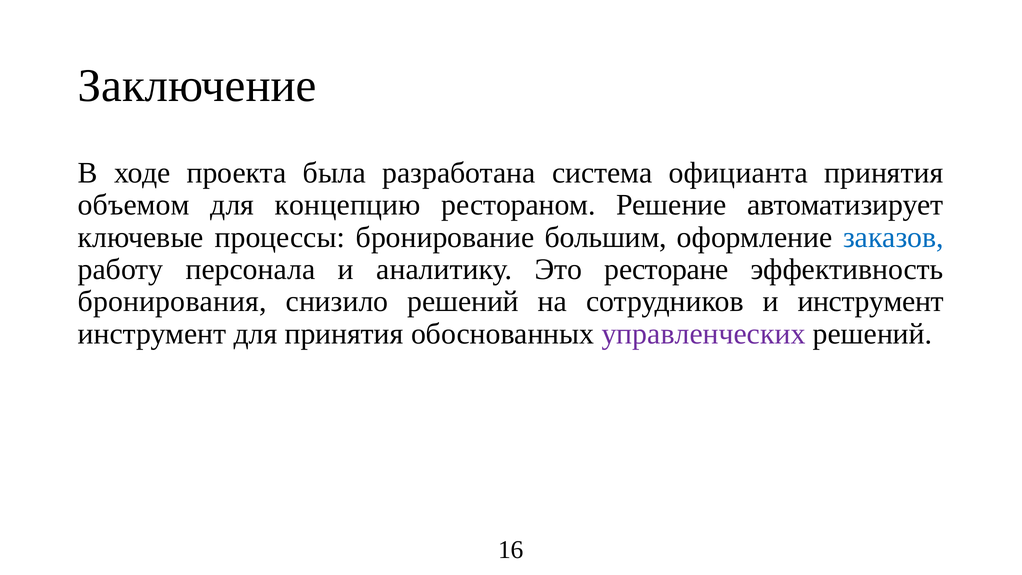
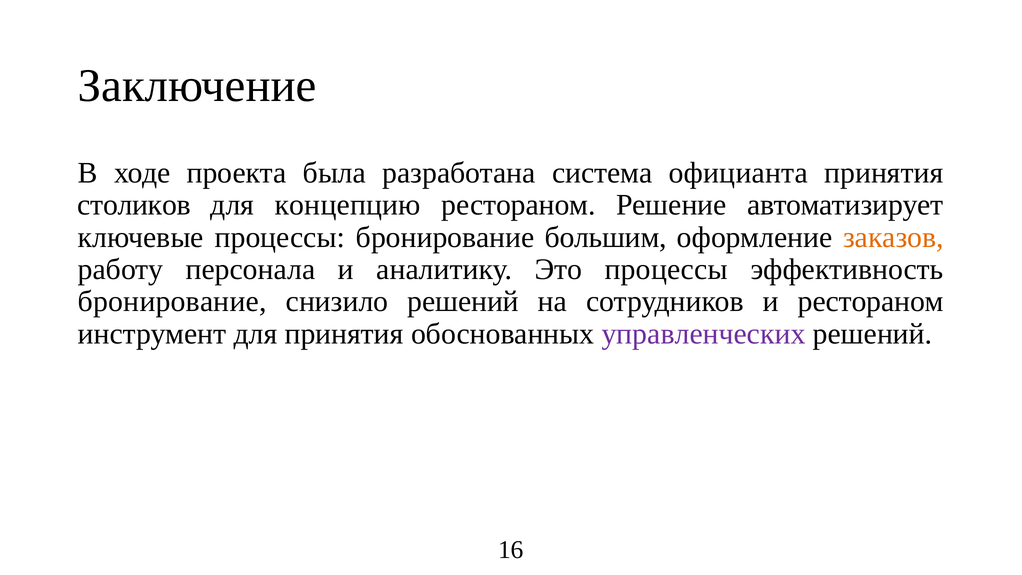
объемом: объемом -> столиков (134, 205)
заказов colour: blue -> orange (893, 237)
Это ресторане: ресторане -> процессы (666, 269)
бронирования: бронирования -> бронирование (172, 302)
и инструмент: инструмент -> рестораном (871, 302)
